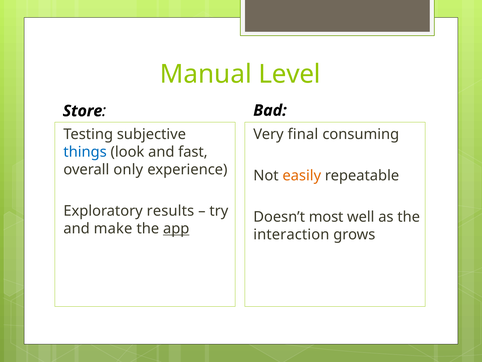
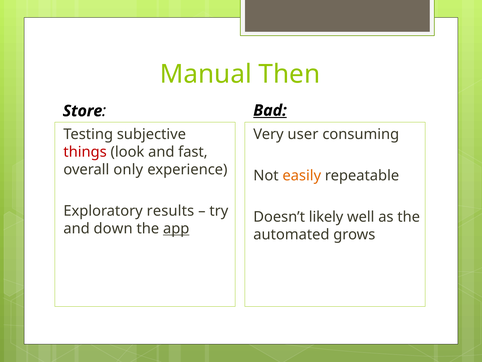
Level: Level -> Then (289, 74)
Bad underline: none -> present (270, 110)
final: final -> user (303, 134)
things colour: blue -> red (85, 152)
most: most -> likely (326, 217)
make: make -> down (113, 228)
interaction: interaction -> automated (291, 234)
